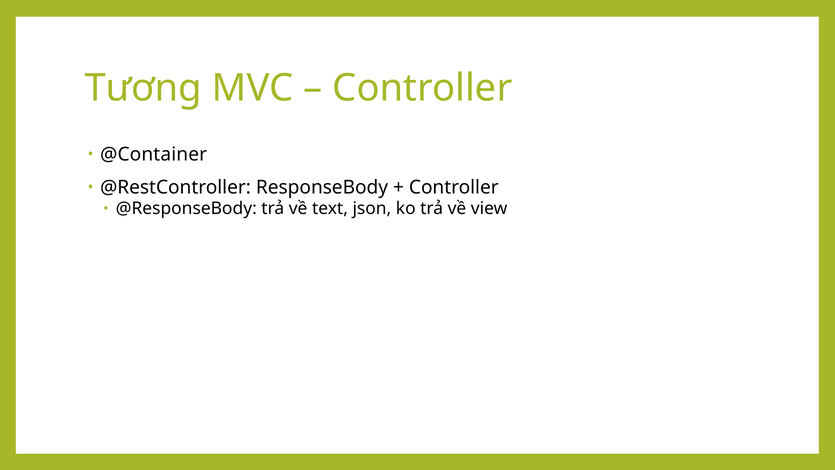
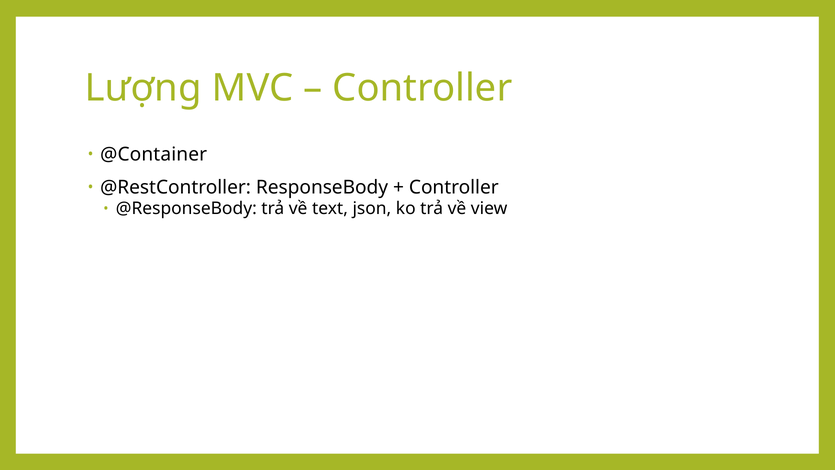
Tương: Tương -> Lượng (143, 88)
